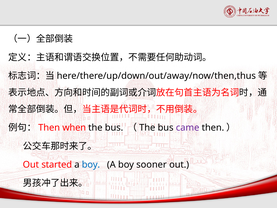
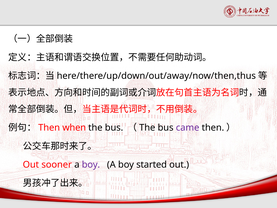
started: started -> sooner (57, 164)
boy colour: blue -> purple (91, 164)
sooner: sooner -> started (152, 164)
